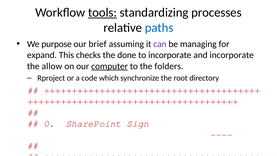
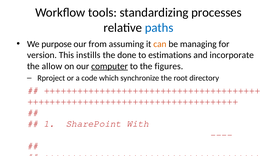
tools underline: present -> none (102, 12)
brief: brief -> from (98, 44)
can colour: purple -> orange (160, 44)
expand: expand -> version (42, 55)
checks: checks -> instills (88, 55)
to incorporate: incorporate -> estimations (170, 55)
folders: folders -> figures (169, 66)
0: 0 -> 1 (49, 124)
Sign: Sign -> With (138, 124)
